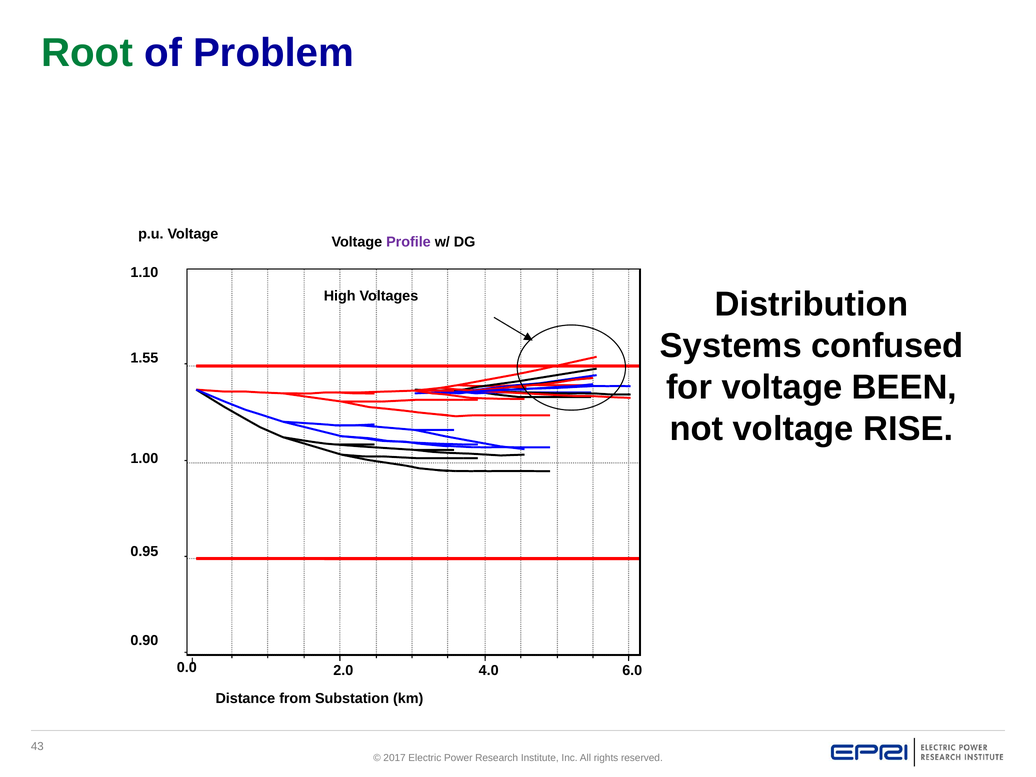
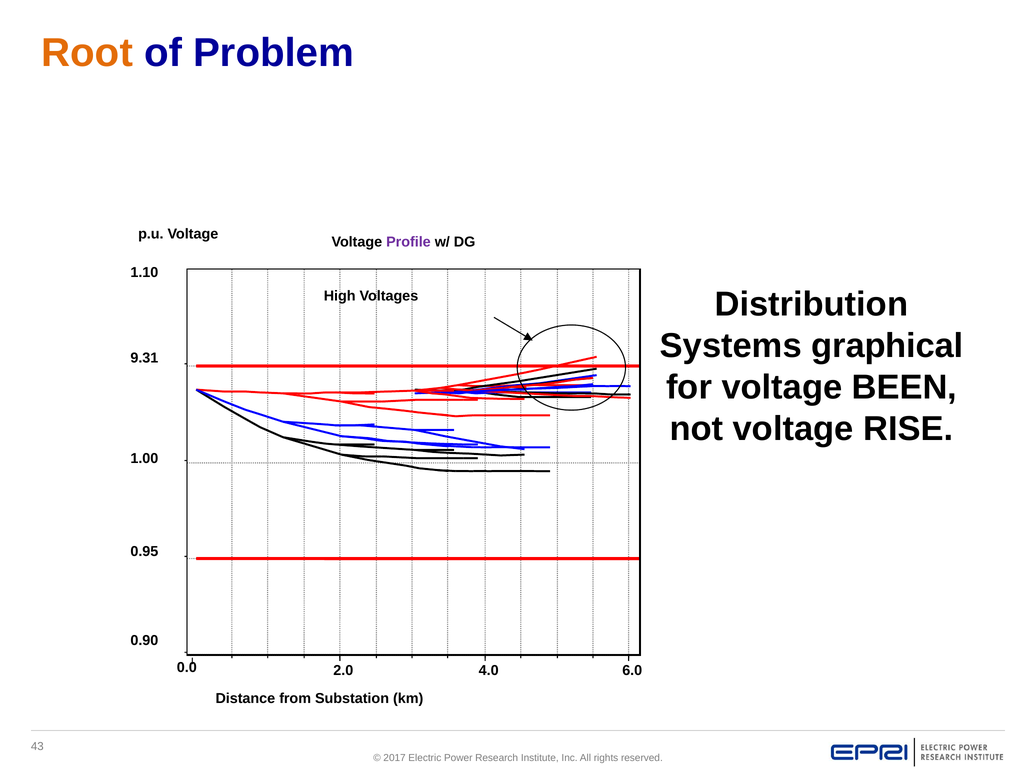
Root colour: green -> orange (87, 53)
confused: confused -> graphical (887, 346)
1.55: 1.55 -> 9.31 (144, 358)
